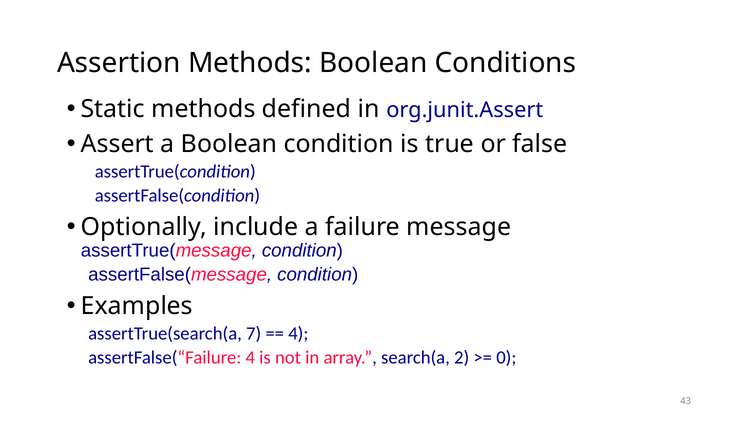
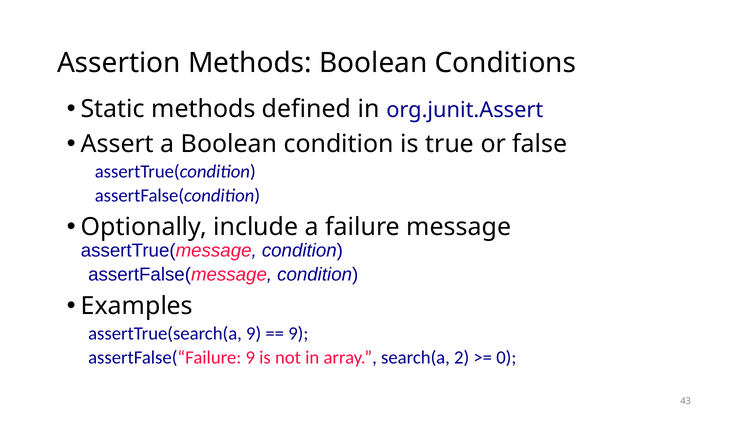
assertTrue(search(a 7: 7 -> 9 (254, 333)
4: 4 -> 9 (298, 333)
assertFalse(“Failure 4: 4 -> 9 (250, 357)
